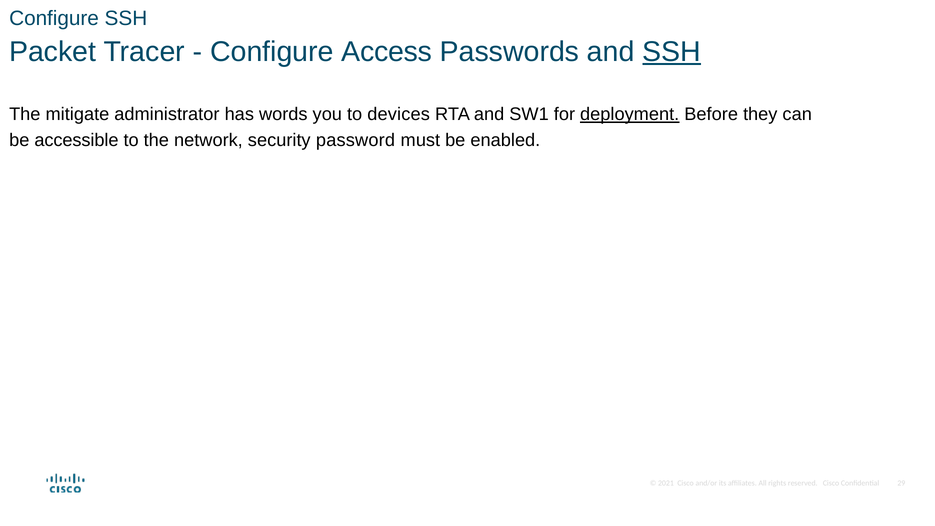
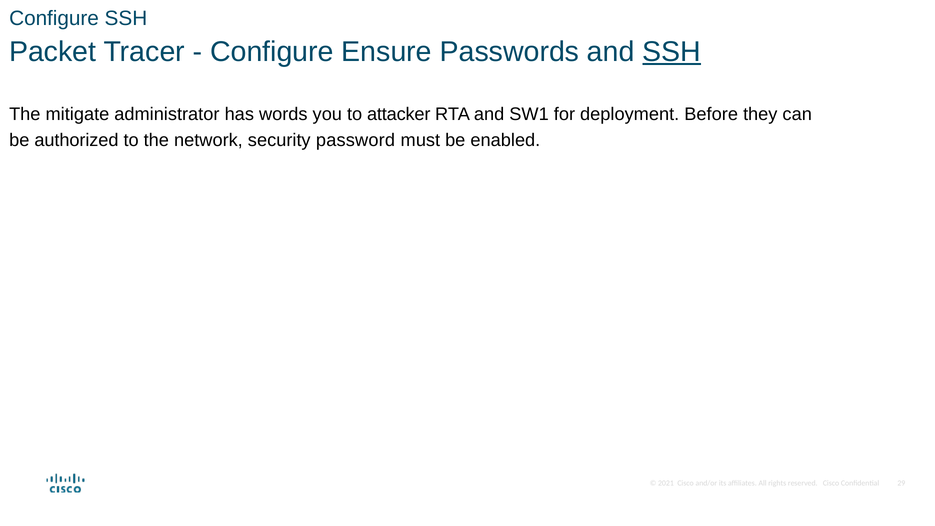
Access: Access -> Ensure (387, 52)
devices: devices -> attacker (399, 114)
deployment underline: present -> none (630, 114)
accessible: accessible -> authorized (76, 140)
